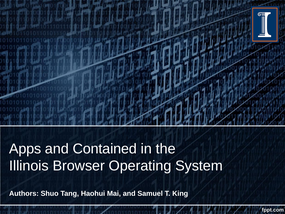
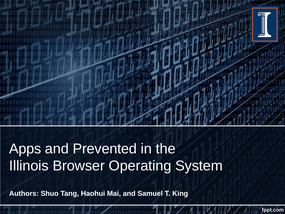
Contained: Contained -> Prevented (105, 149)
